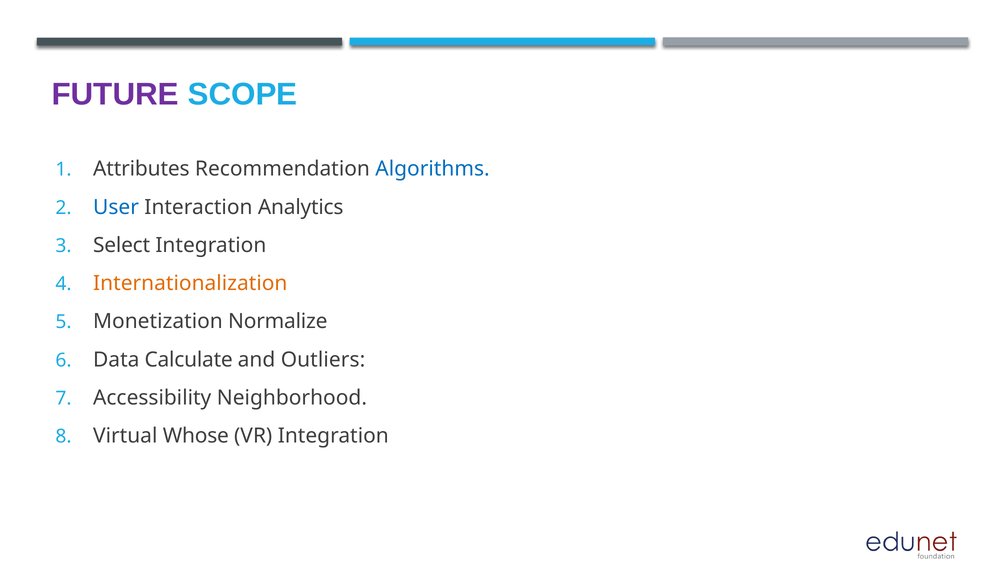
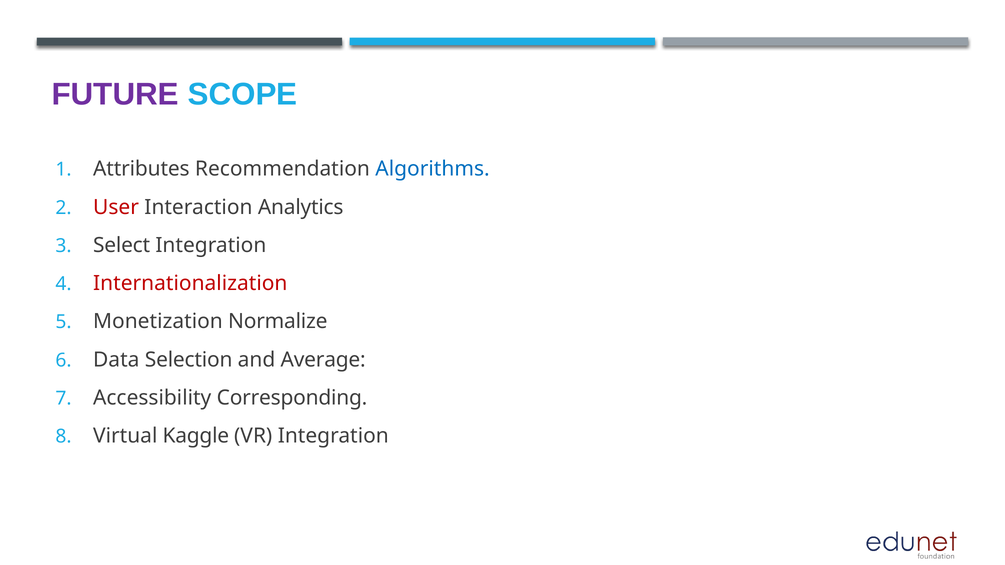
User colour: blue -> red (116, 207)
Internationalization colour: orange -> red (190, 284)
Calculate: Calculate -> Selection (189, 360)
Outliers: Outliers -> Average (323, 360)
Neighborhood: Neighborhood -> Corresponding (292, 398)
Whose: Whose -> Kaggle (196, 436)
